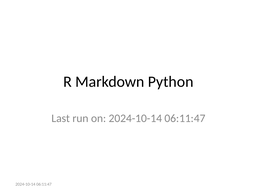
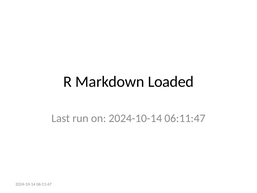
Python: Python -> Loaded (171, 82)
